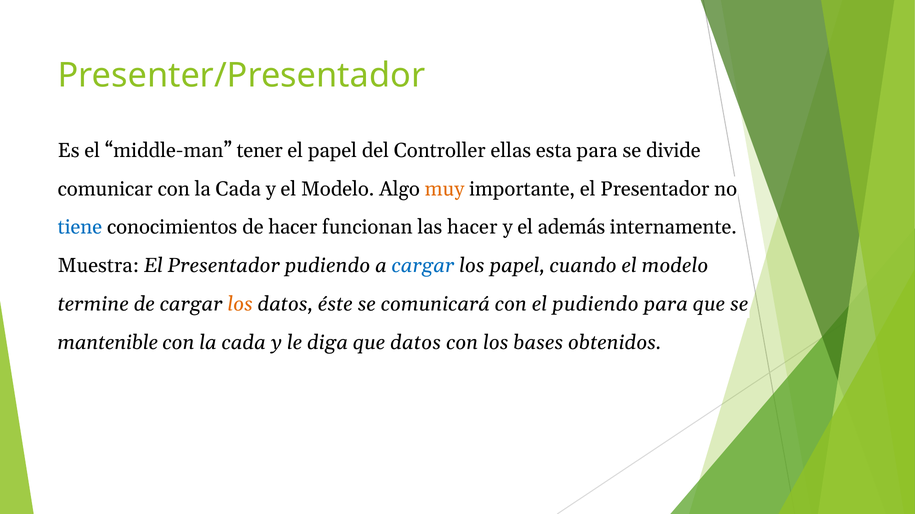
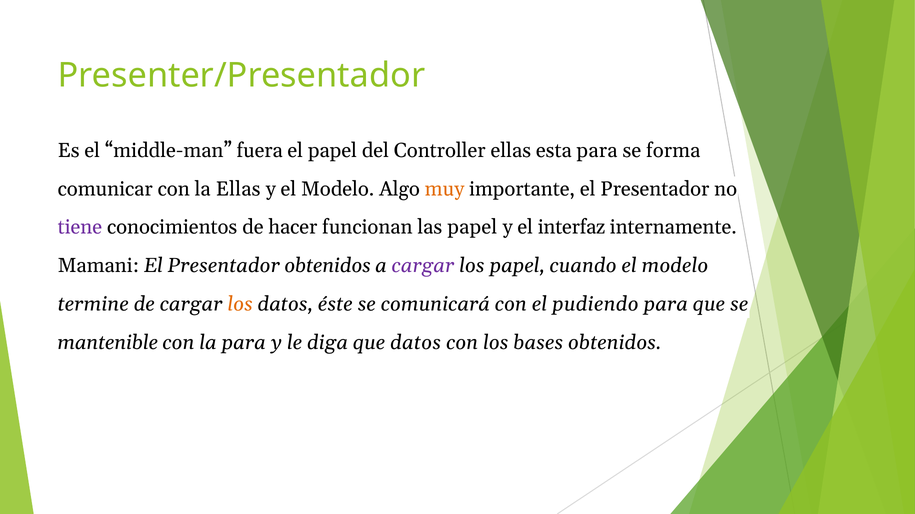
tener: tener -> fuera (260, 151)
divide: divide -> forma (673, 151)
comunicar con la Cada: Cada -> Ellas (238, 189)
tiene colour: blue -> purple (80, 228)
las hacer: hacer -> papel (472, 228)
además: además -> interfaz (571, 228)
Muestra: Muestra -> Mamani (98, 266)
Presentador pudiendo: pudiendo -> obtenidos (328, 266)
cargar colour: blue -> purple (423, 266)
cada: cada -> para (244, 343)
